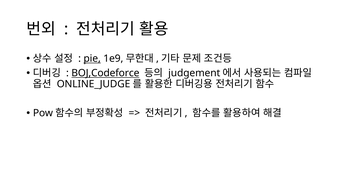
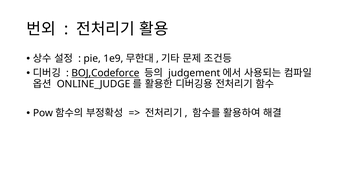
pie underline: present -> none (92, 59)
